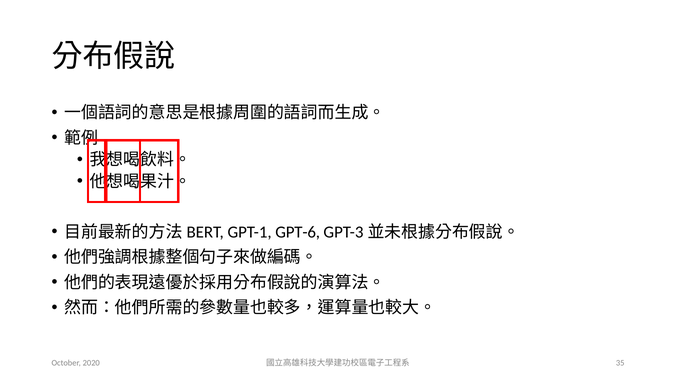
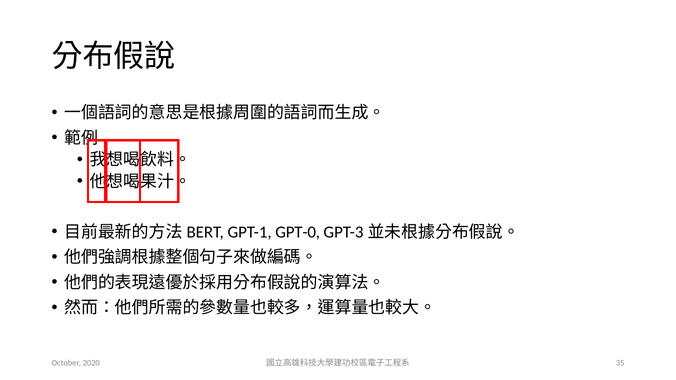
GPT-6: GPT-6 -> GPT-0 (298, 232)
